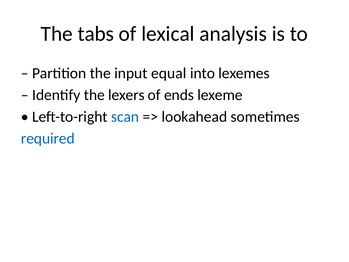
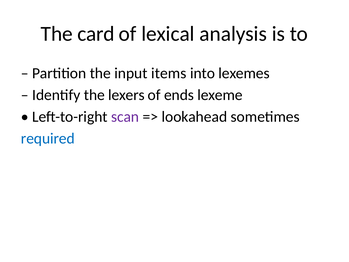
tabs: tabs -> card (96, 34)
equal: equal -> items (169, 73)
scan colour: blue -> purple (125, 117)
